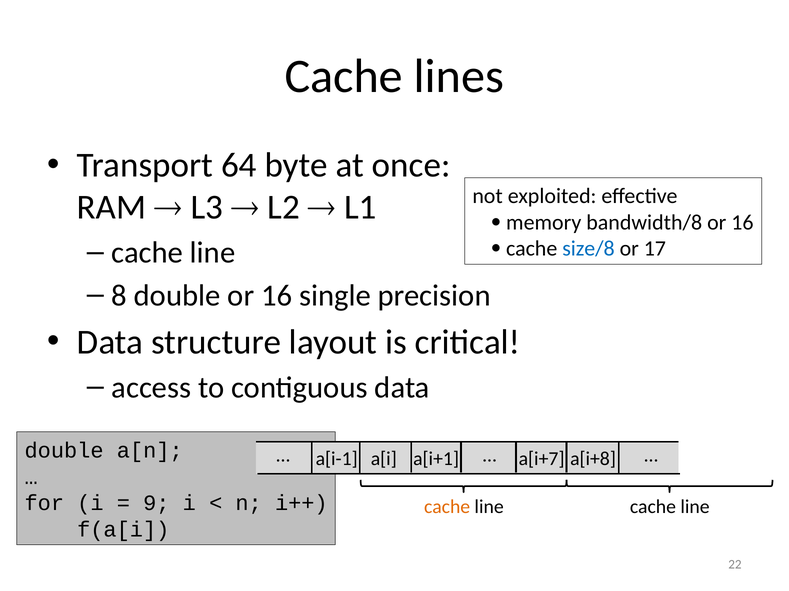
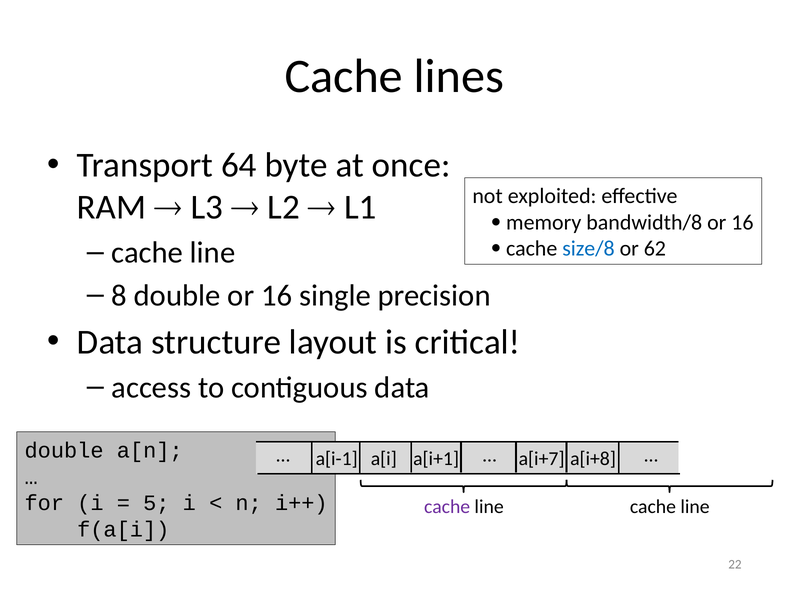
17: 17 -> 62 (655, 249)
9: 9 -> 5 (156, 504)
cache colour: orange -> purple (447, 507)
